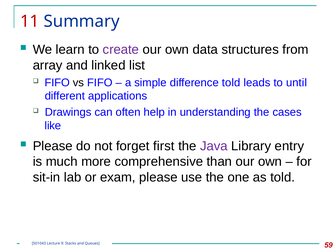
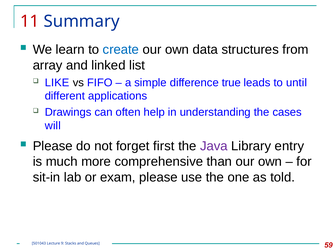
create colour: purple -> blue (121, 50)
FIFO: FIFO -> LIKE (57, 83)
difference told: told -> true (231, 83)
like: like -> will (53, 126)
